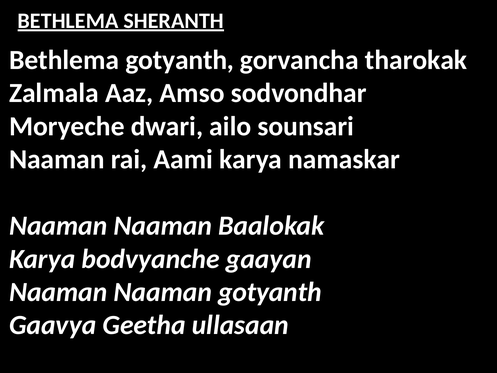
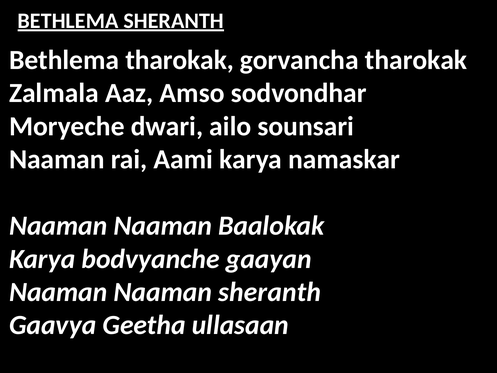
Bethlema gotyanth: gotyanth -> tharokak (180, 60)
Naaman gotyanth: gotyanth -> sheranth (270, 292)
